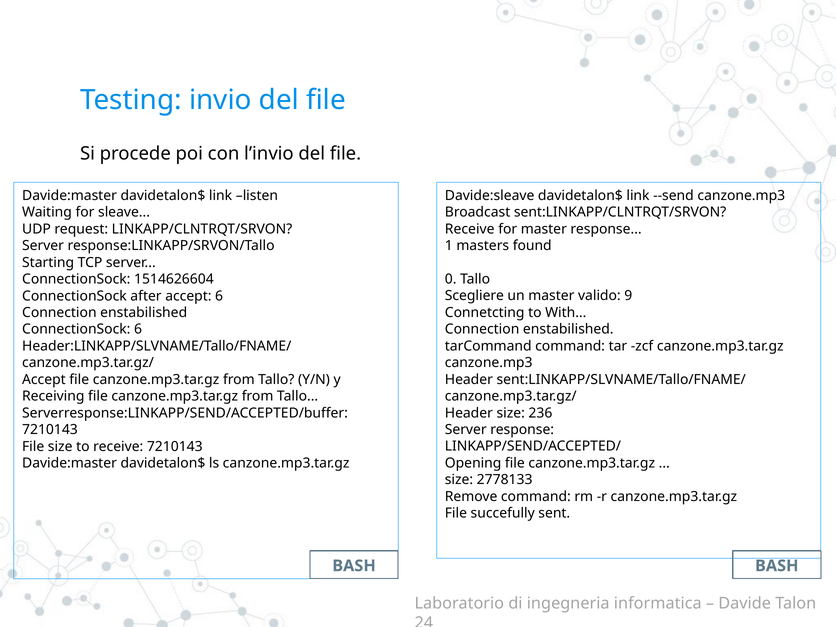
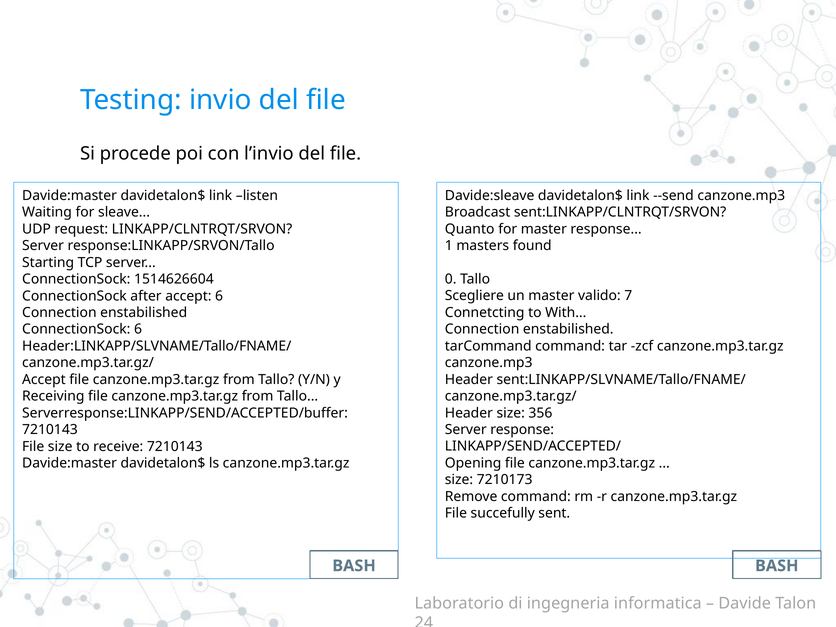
Receive: Receive -> Quanto (470, 229)
9: 9 -> 7 (628, 296)
236: 236 -> 356 (540, 413)
2778133: 2778133 -> 7210173 (505, 480)
